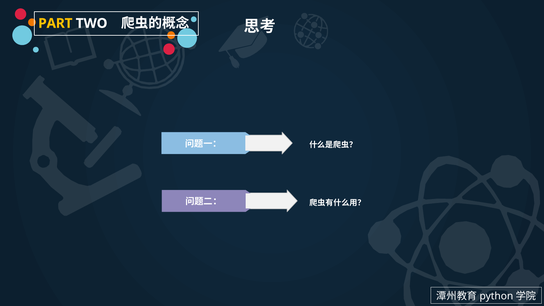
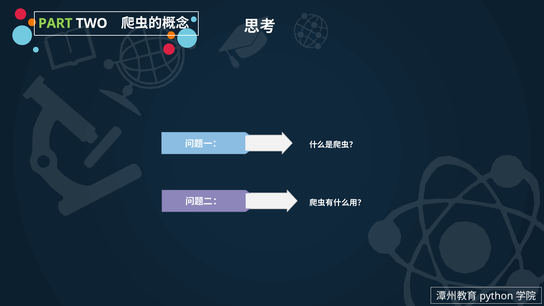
PART colour: yellow -> light green (55, 23)
